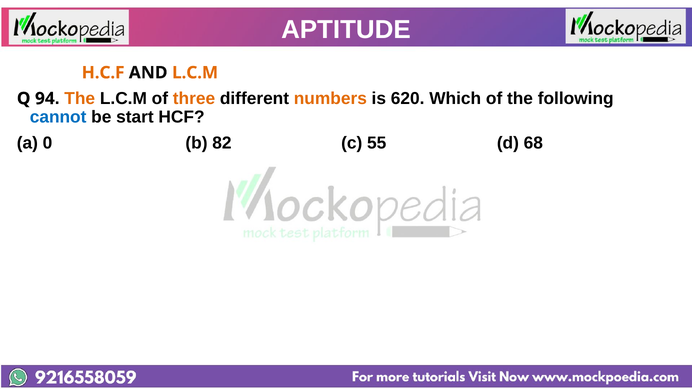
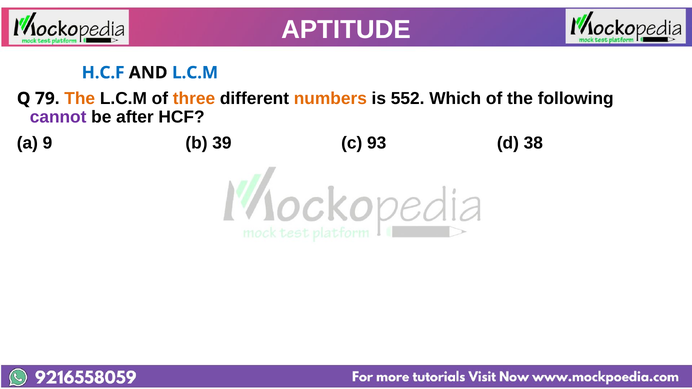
H.C.F colour: orange -> blue (103, 73)
L.C.M colour: orange -> blue (195, 73)
94: 94 -> 79 (45, 99)
620: 620 -> 552 (408, 99)
cannot colour: blue -> purple (58, 117)
start: start -> after (135, 117)
0: 0 -> 9 (48, 143)
82: 82 -> 39 (222, 143)
55: 55 -> 93 (377, 143)
68: 68 -> 38 (533, 143)
